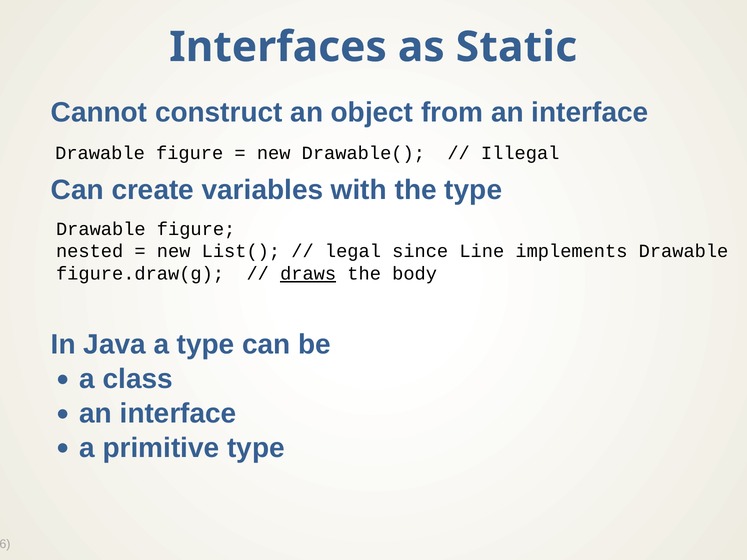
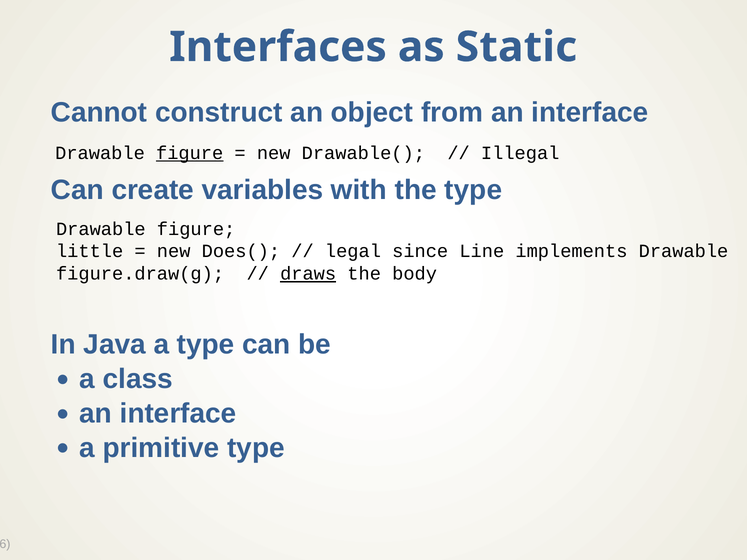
figure underline: none -> present (190, 153)
nested: nested -> little (90, 251)
List(: List( -> Does( (241, 251)
